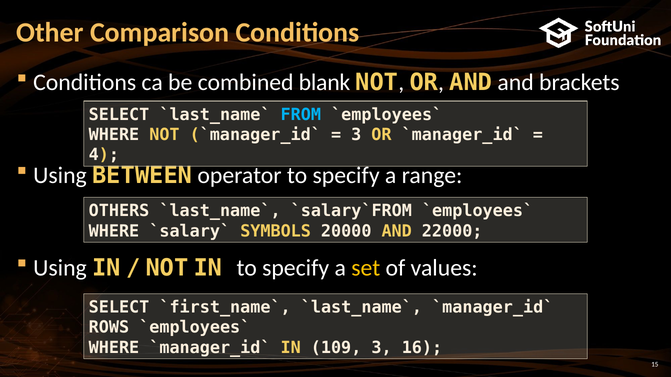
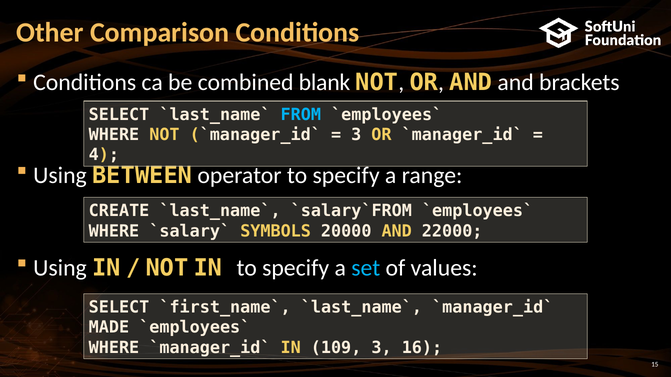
OTHERS: OTHERS -> CREATE (119, 211)
set colour: yellow -> light blue (366, 268)
ROWS: ROWS -> MADE (109, 328)
